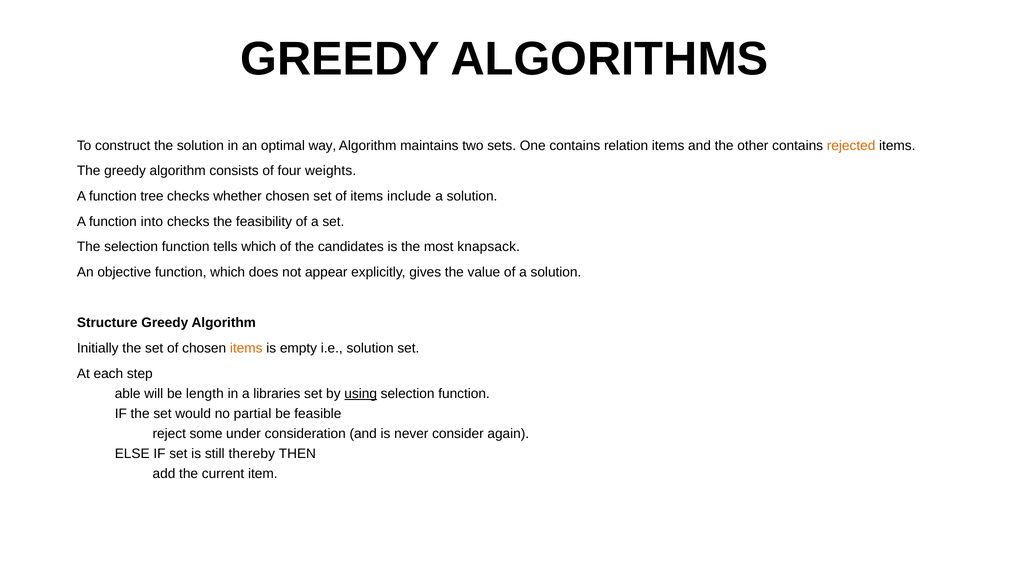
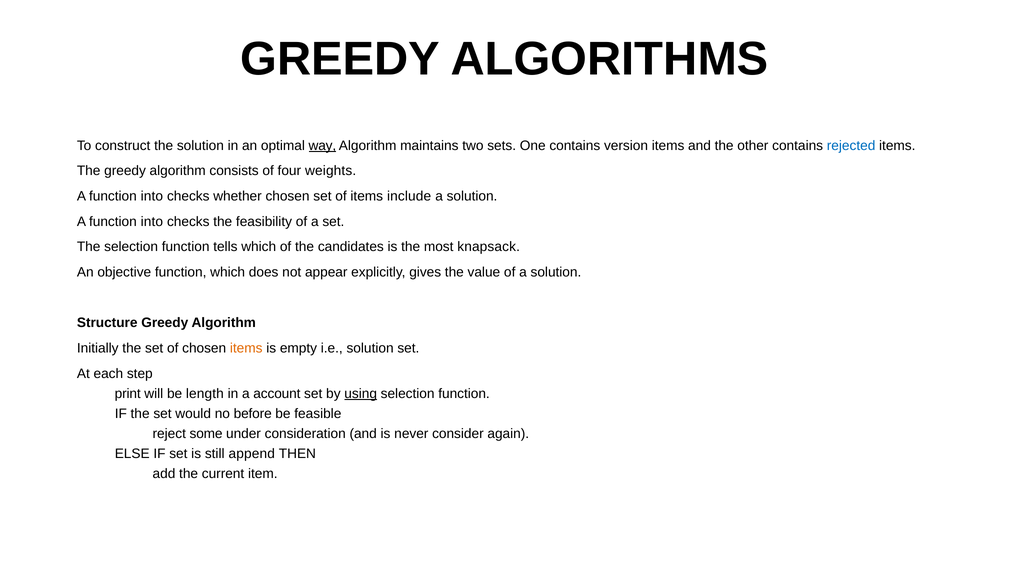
way underline: none -> present (322, 146)
relation: relation -> version (626, 146)
rejected colour: orange -> blue (851, 146)
tree: tree -> into (152, 196)
able: able -> print (128, 393)
libraries: libraries -> account (277, 393)
partial: partial -> before (253, 413)
thereby: thereby -> append (252, 453)
